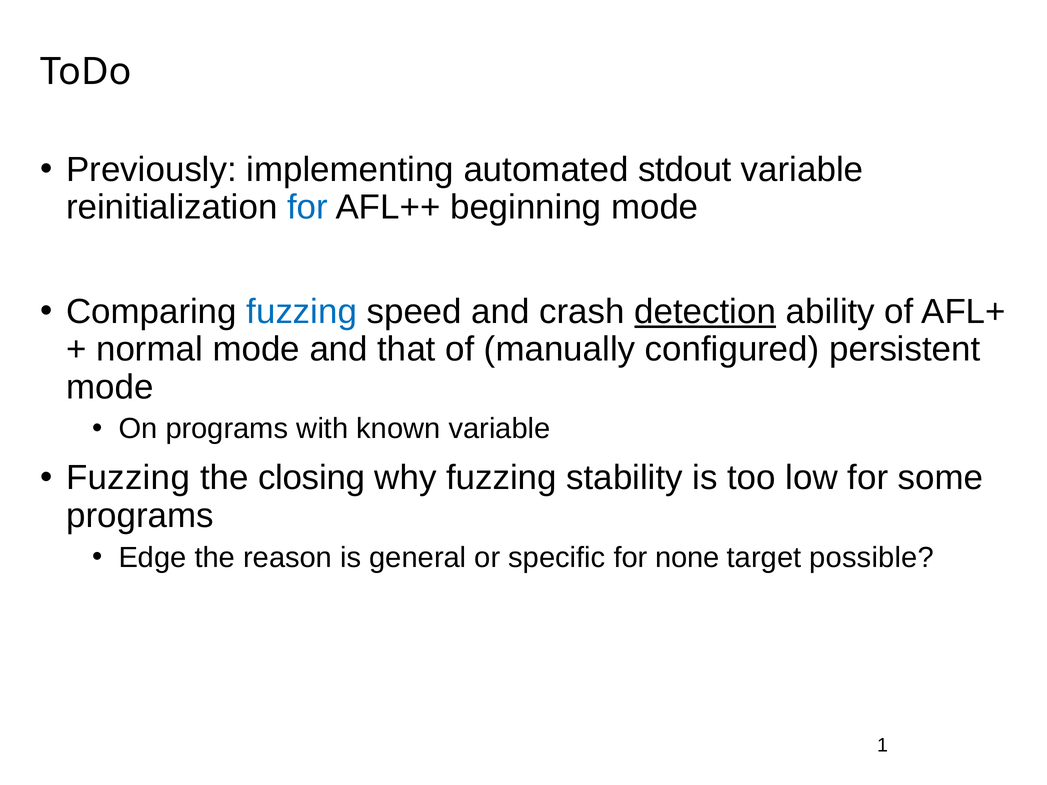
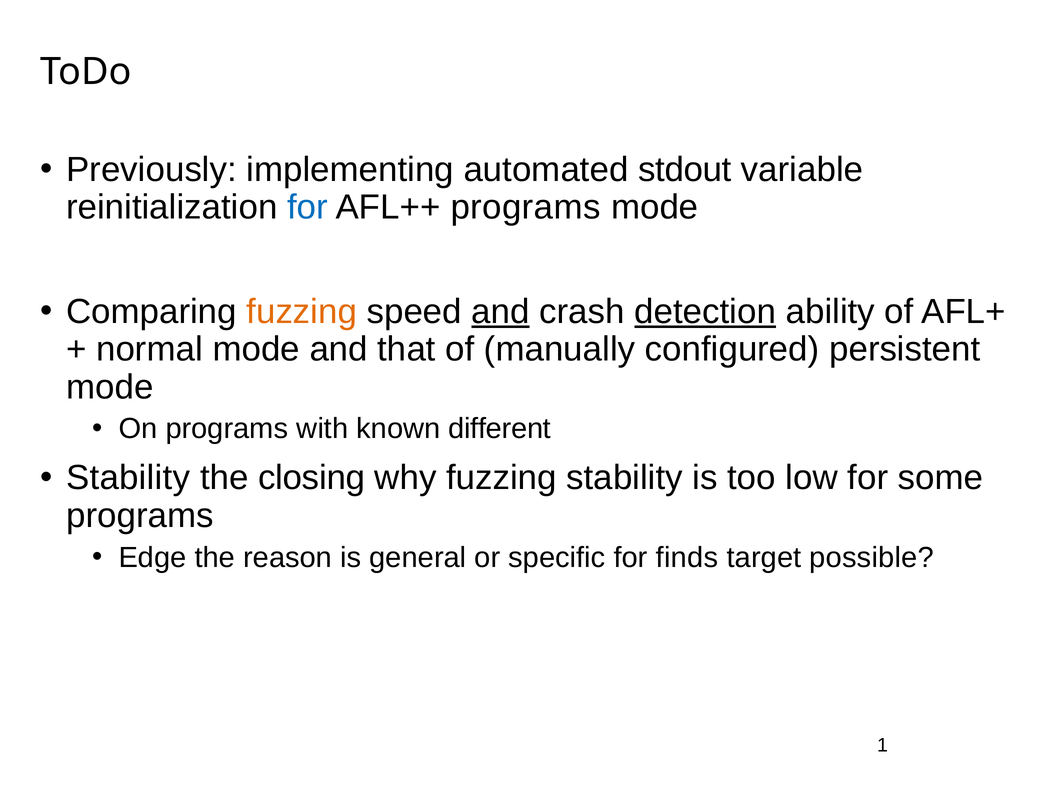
AFL++ beginning: beginning -> programs (526, 207)
fuzzing colour: blue -> orange (302, 312)
and underline: none -> present (501, 312)
known variable: variable -> different (500, 429)
Fuzzing: Fuzzing -> Stability (128, 478)
none: none -> finds (687, 558)
